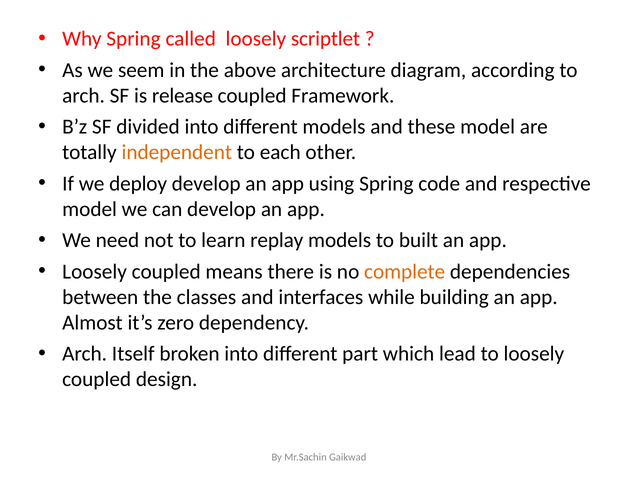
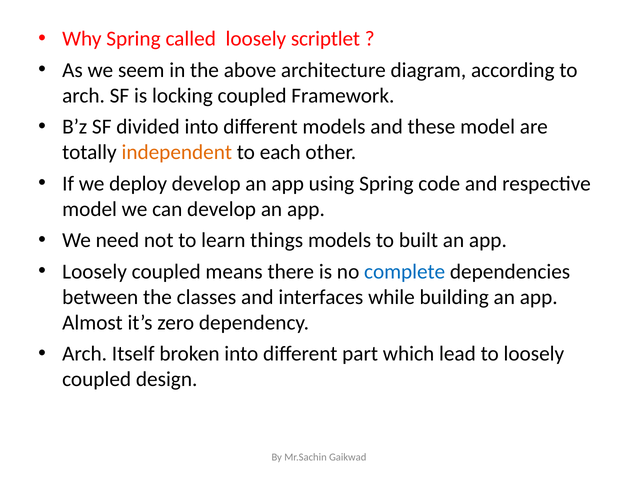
release: release -> locking (182, 95)
replay: replay -> things (277, 240)
complete colour: orange -> blue (405, 271)
